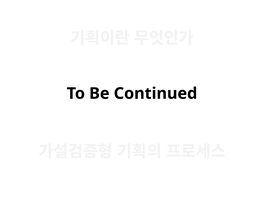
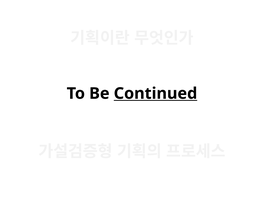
Continued underline: none -> present (156, 93)
